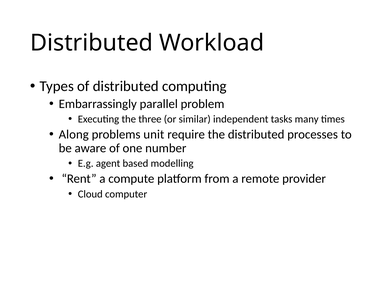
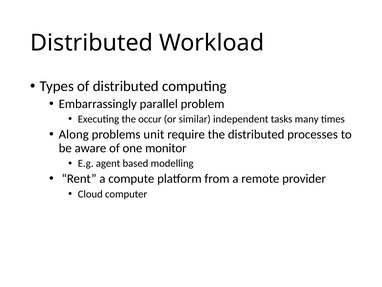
three: three -> occur (150, 119)
number: number -> monitor (166, 148)
